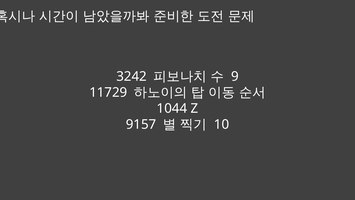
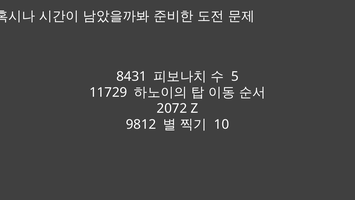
3242: 3242 -> 8431 (132, 76)
9: 9 -> 5 (235, 76)
1044: 1044 -> 2072 (172, 108)
9157: 9157 -> 9812 (141, 124)
